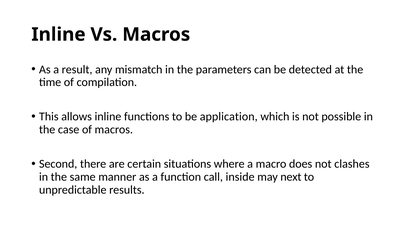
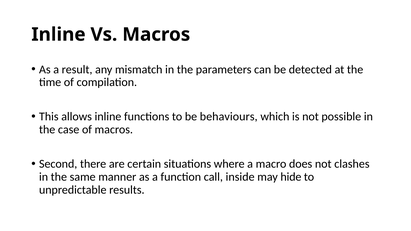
application: application -> behaviours (229, 117)
next: next -> hide (291, 177)
